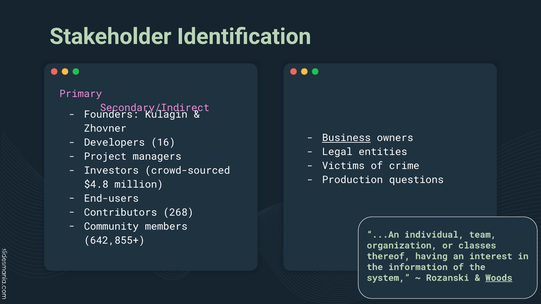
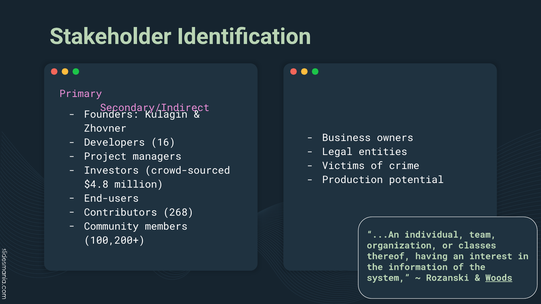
Business underline: present -> none (346, 138)
questions: questions -> potential (416, 180)
642,855+: 642,855+ -> 100,200+ (114, 241)
